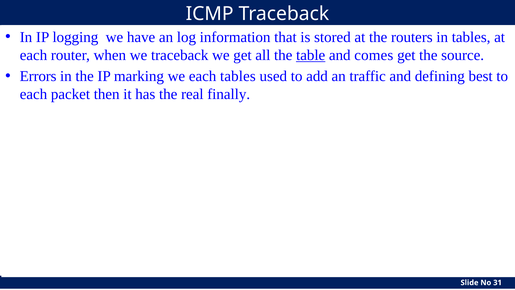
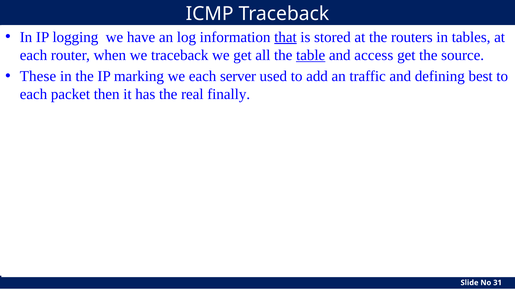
that underline: none -> present (285, 37)
comes: comes -> access (374, 55)
Errors: Errors -> These (38, 76)
each tables: tables -> server (238, 76)
